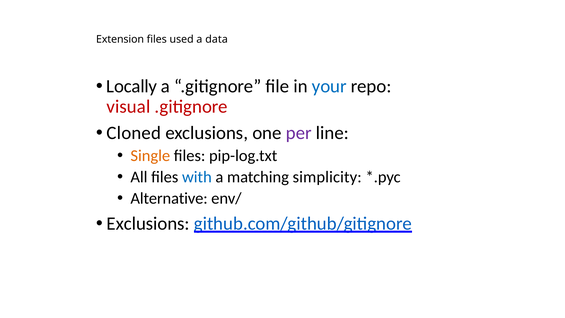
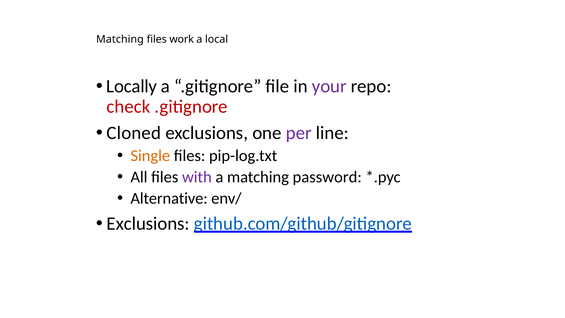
Extension: Extension -> Matching (120, 39)
used: used -> work (182, 39)
data: data -> local (217, 39)
your colour: blue -> purple (329, 86)
visual: visual -> check (129, 107)
with colour: blue -> purple (197, 177)
simplicity: simplicity -> password (327, 177)
